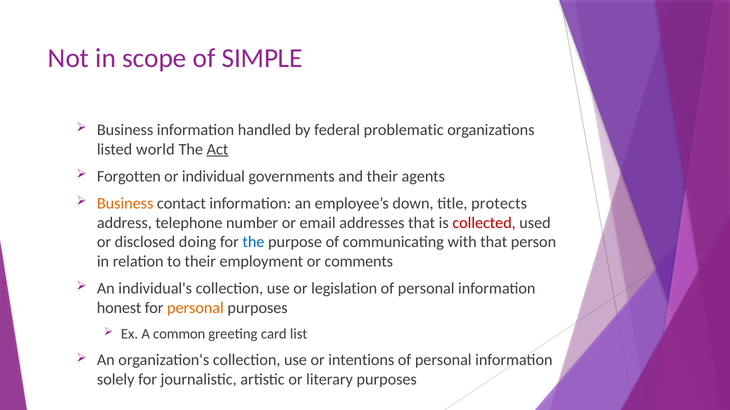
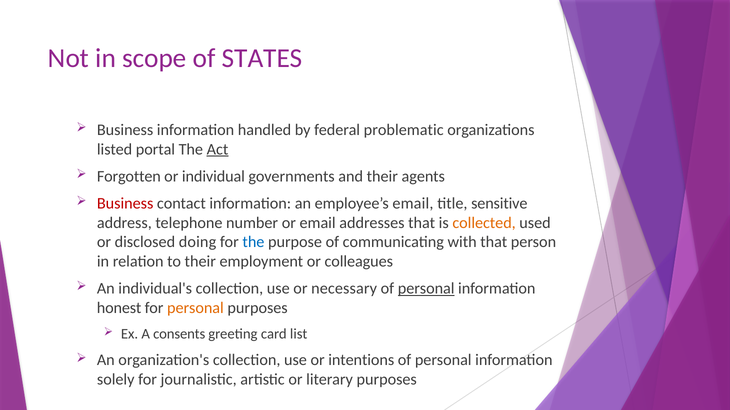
SIMPLE: SIMPLE -> STATES (262, 59)
world: world -> portal (155, 150)
Business colour: orange -> red (125, 204)
employee’s down: down -> email (413, 204)
protects: protects -> sensitive (499, 204)
collected colour: red -> orange (484, 223)
comments: comments -> colleagues (359, 262)
legislation: legislation -> necessary (344, 289)
personal underline: none -> present (426, 289)
common: common -> consents (179, 334)
